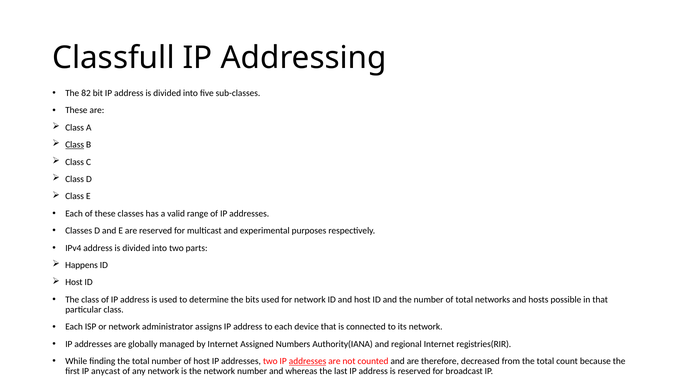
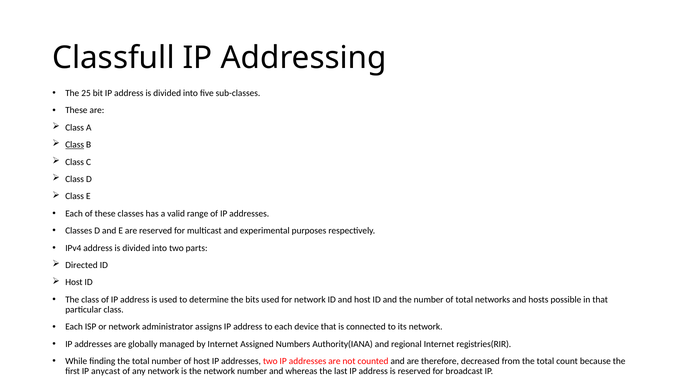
82: 82 -> 25 (86, 93)
Happens: Happens -> Directed (81, 265)
addresses underline: present -> none (308, 362)
